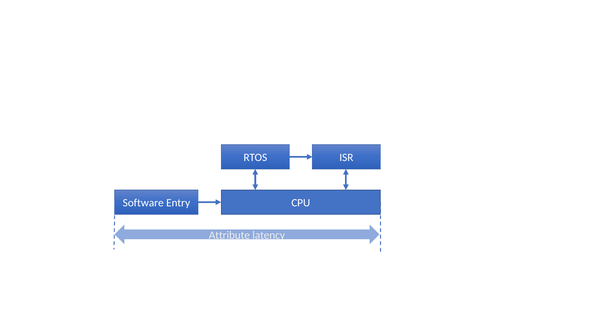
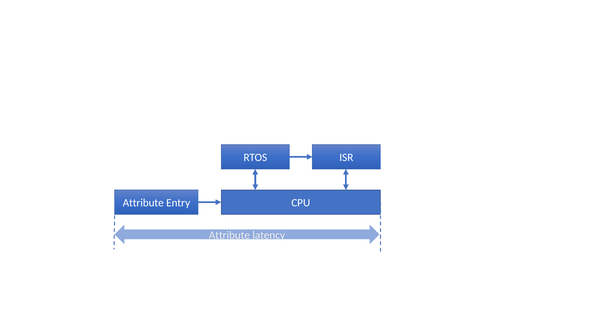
Software: Software -> Attribute (143, 203)
